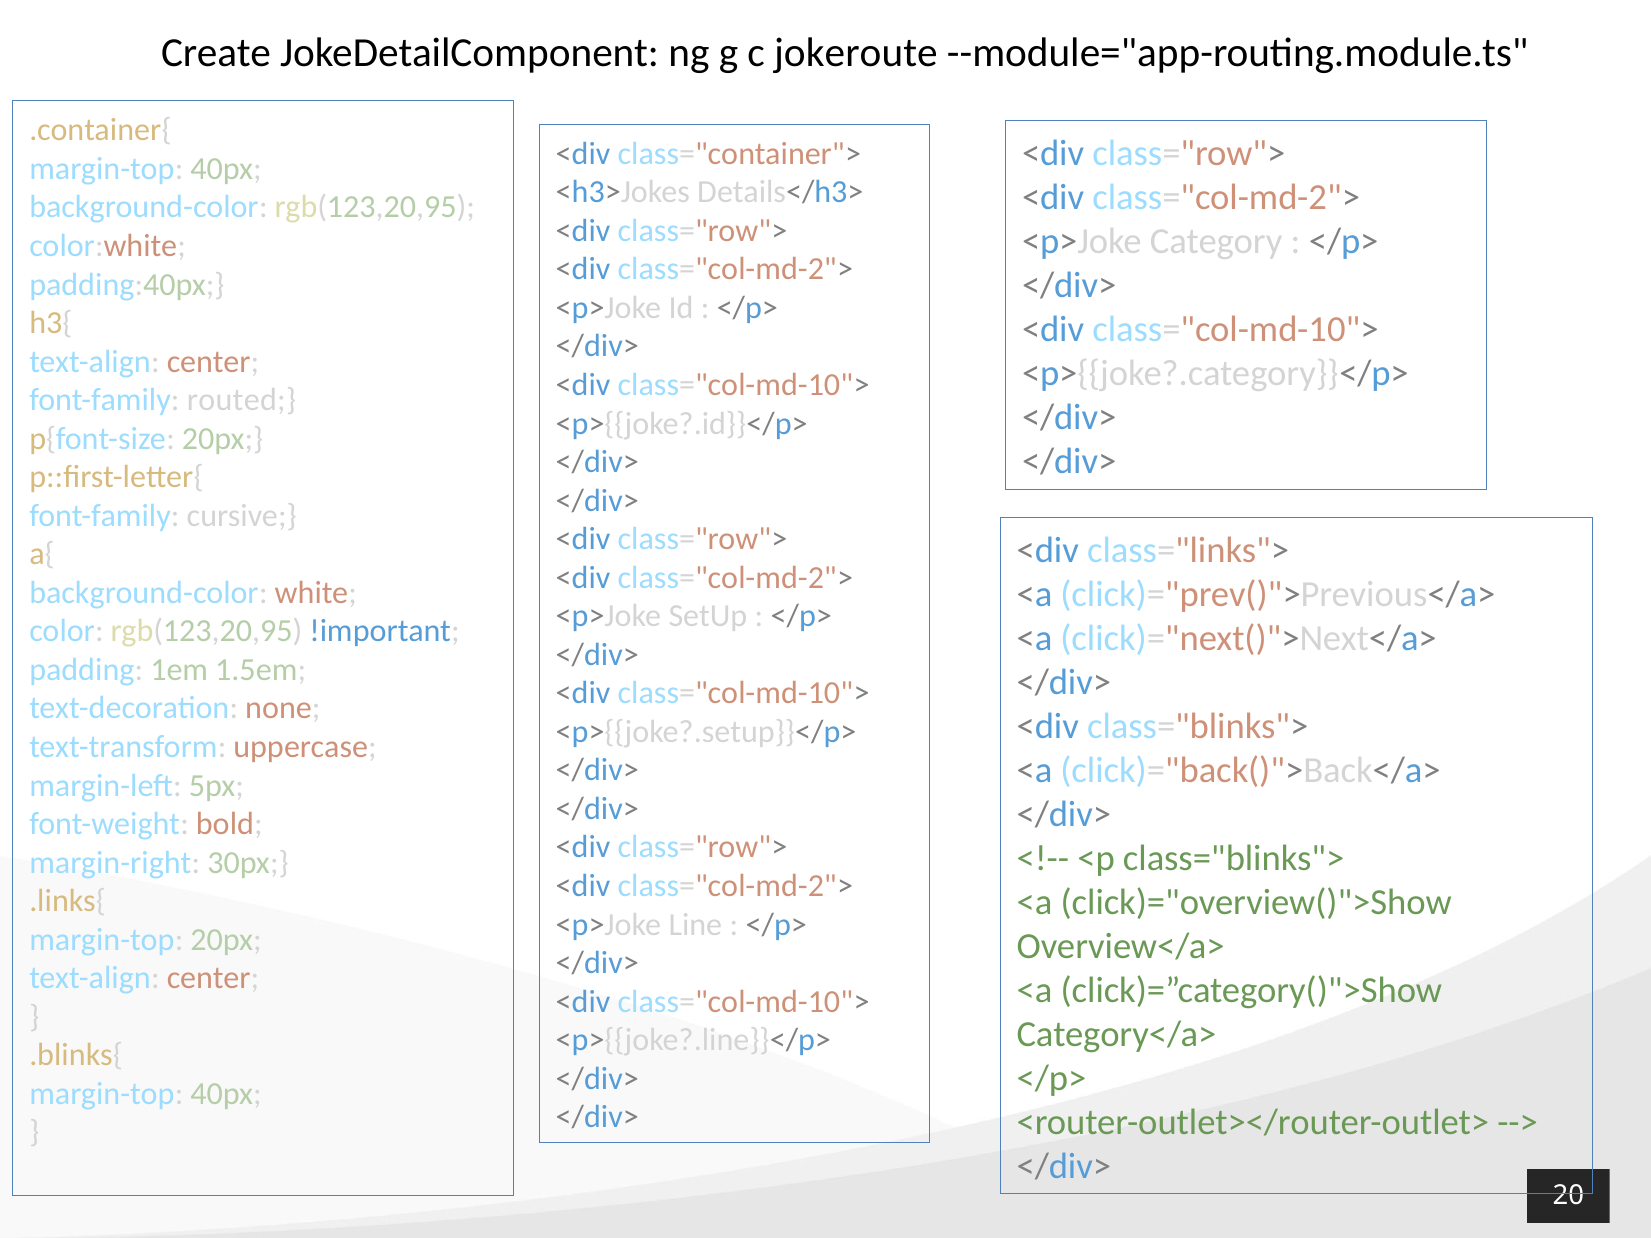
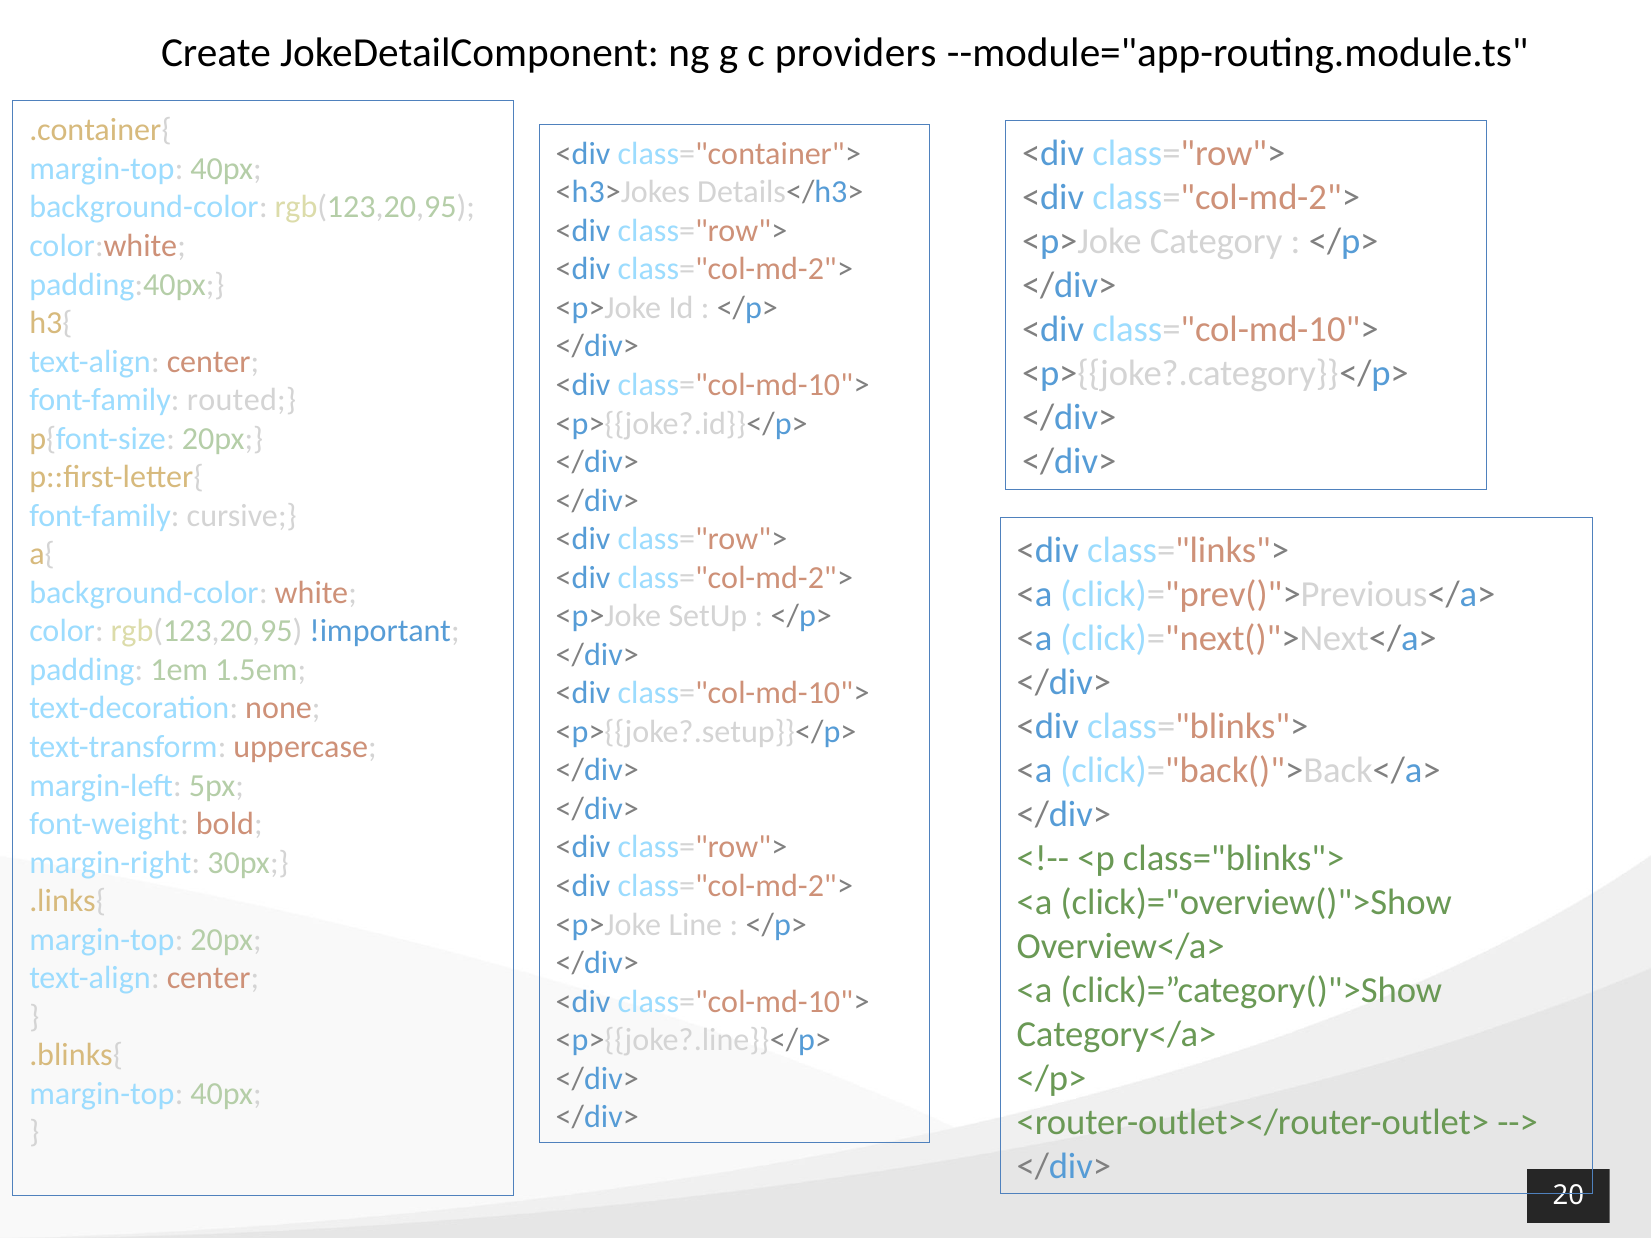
jokeroute: jokeroute -> providers (856, 53)
